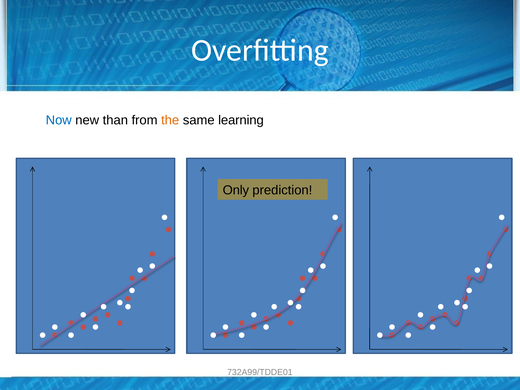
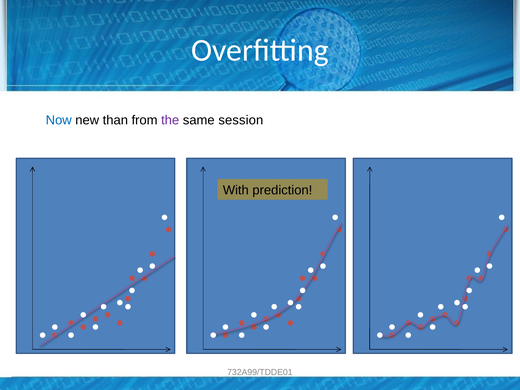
the colour: orange -> purple (170, 120)
learning: learning -> session (241, 120)
Only: Only -> With (236, 190)
